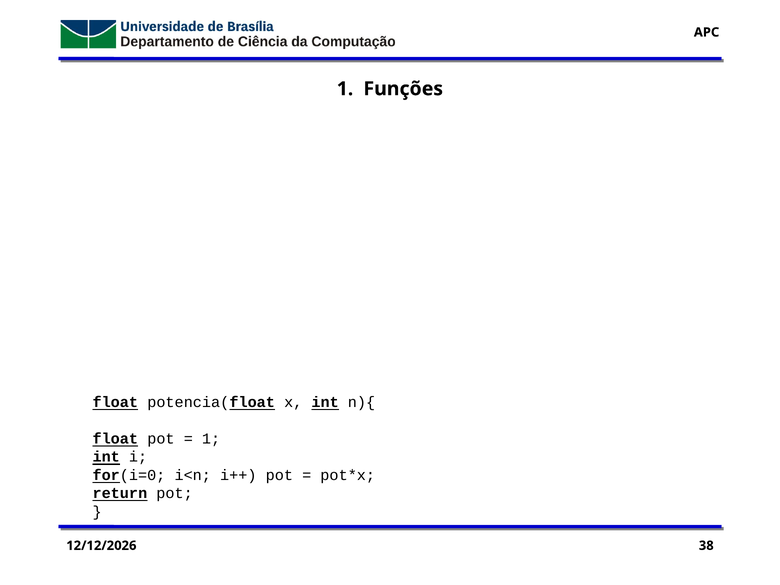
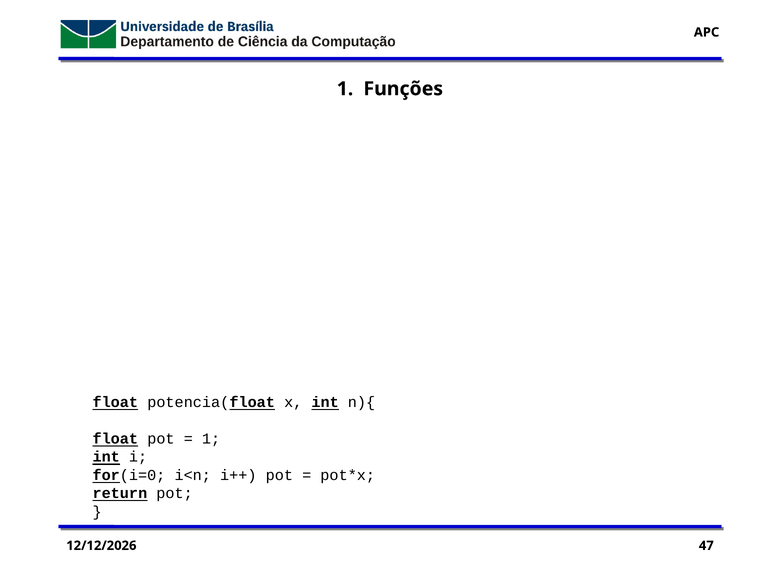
38: 38 -> 47 (706, 546)
